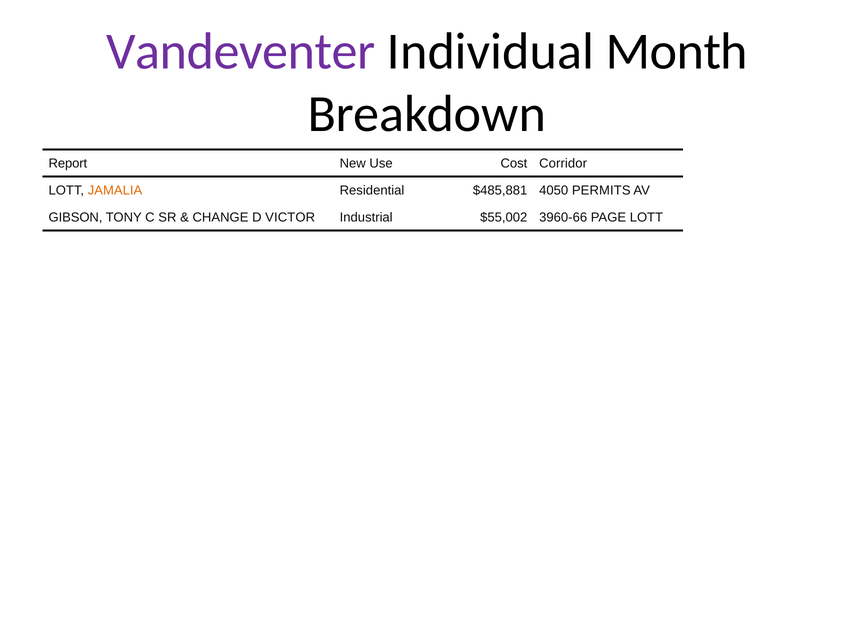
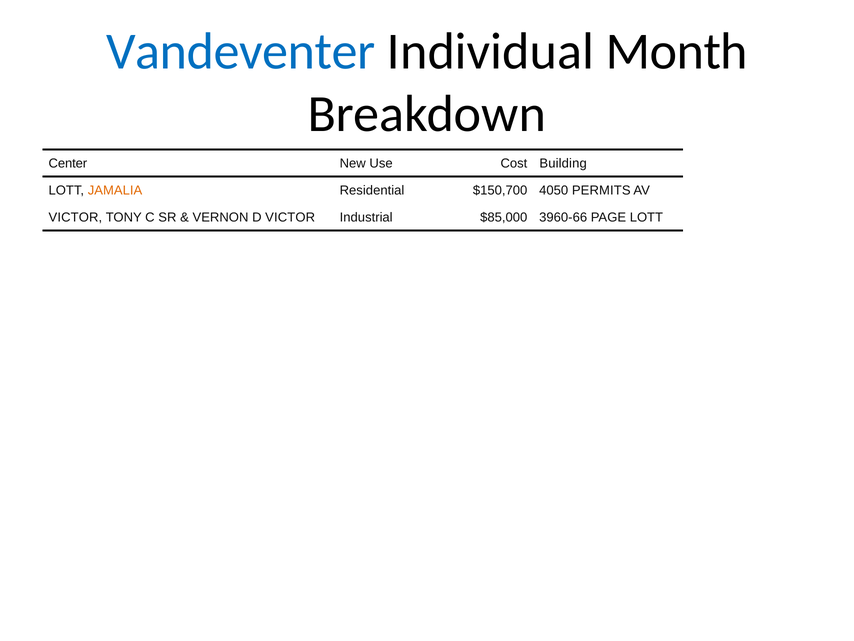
Vandeventer colour: purple -> blue (241, 51)
Report: Report -> Center (68, 163)
Corridor: Corridor -> Building (563, 163)
$485,881: $485,881 -> $150,700 (500, 190)
GIBSON: GIBSON -> VICTOR (75, 217)
CHANGE: CHANGE -> VERNON (220, 217)
$55,002: $55,002 -> $85,000 (504, 217)
